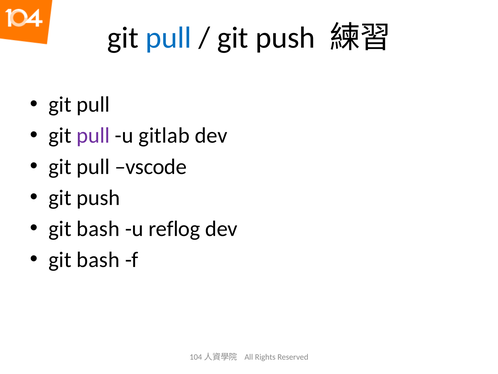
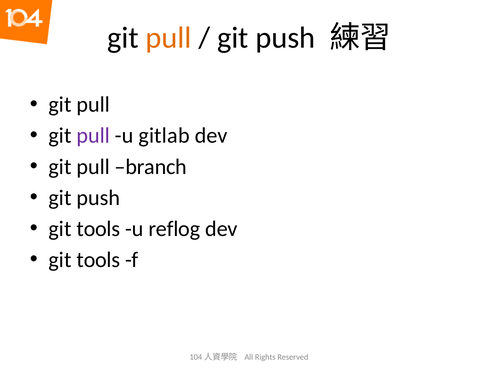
pull colour: blue -> orange (169, 38)
vscode: vscode -> branch (151, 166)
bash: bash -> tools (98, 228)
bash: bash -> tools (98, 259)
